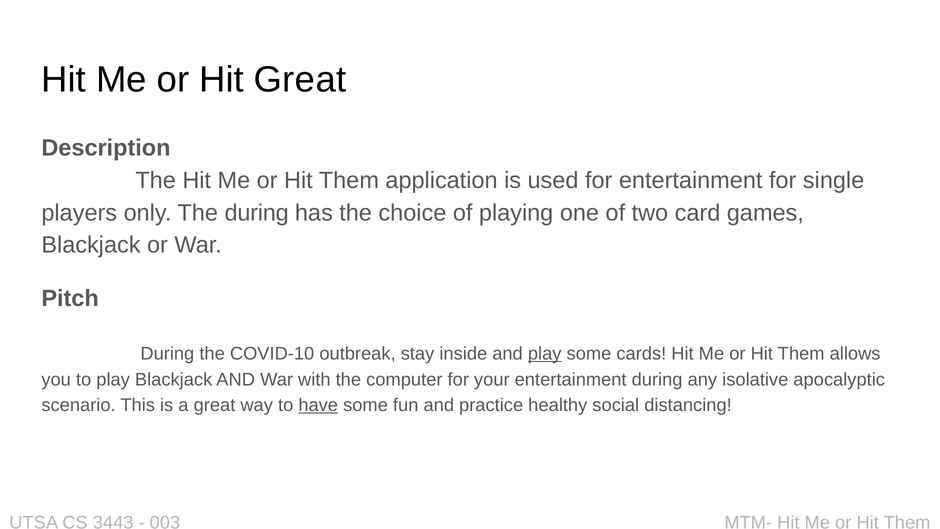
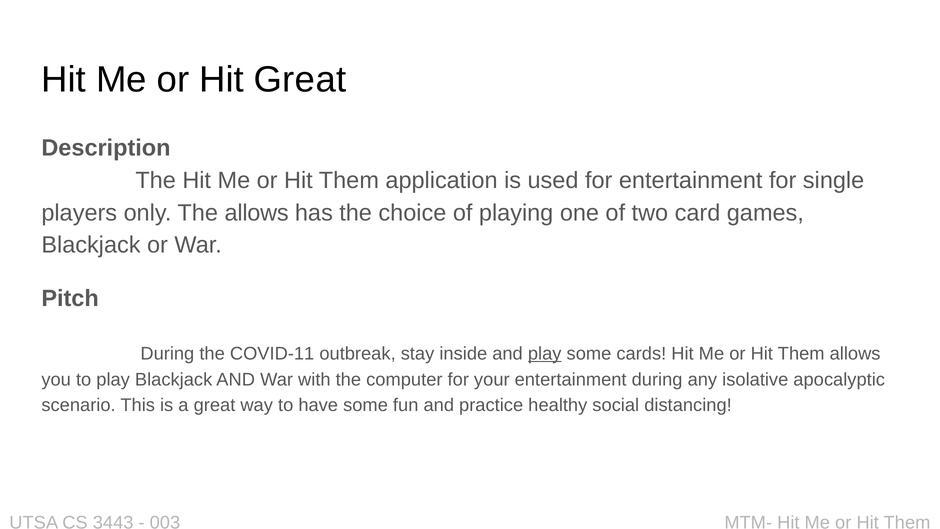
The during: during -> allows (257, 213)
COVID-10: COVID-10 -> COVID-11 (272, 353)
have underline: present -> none (318, 405)
